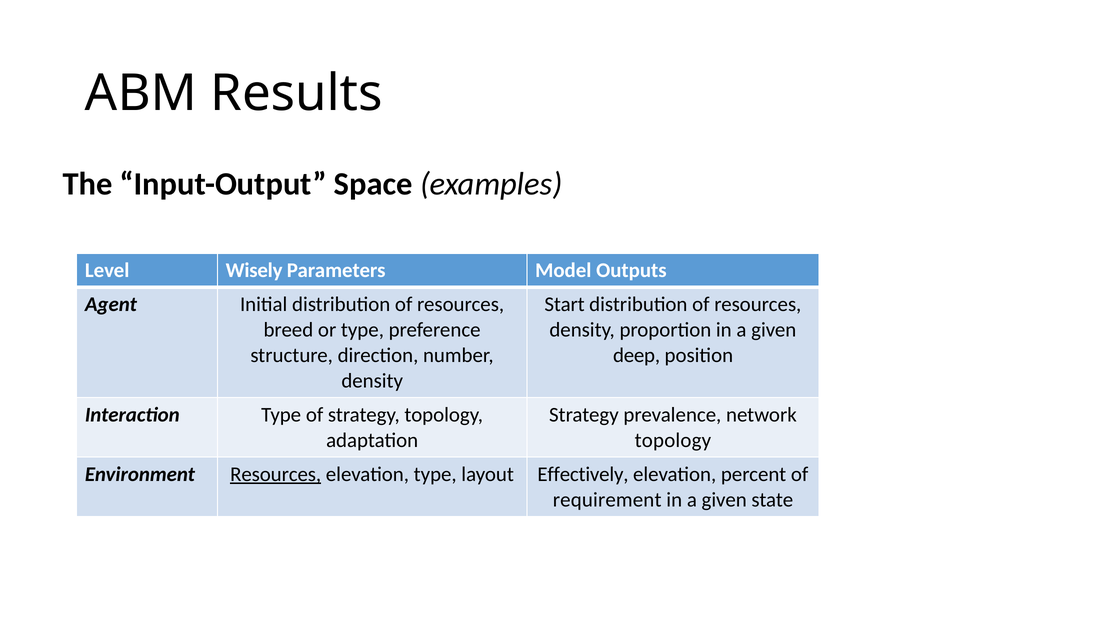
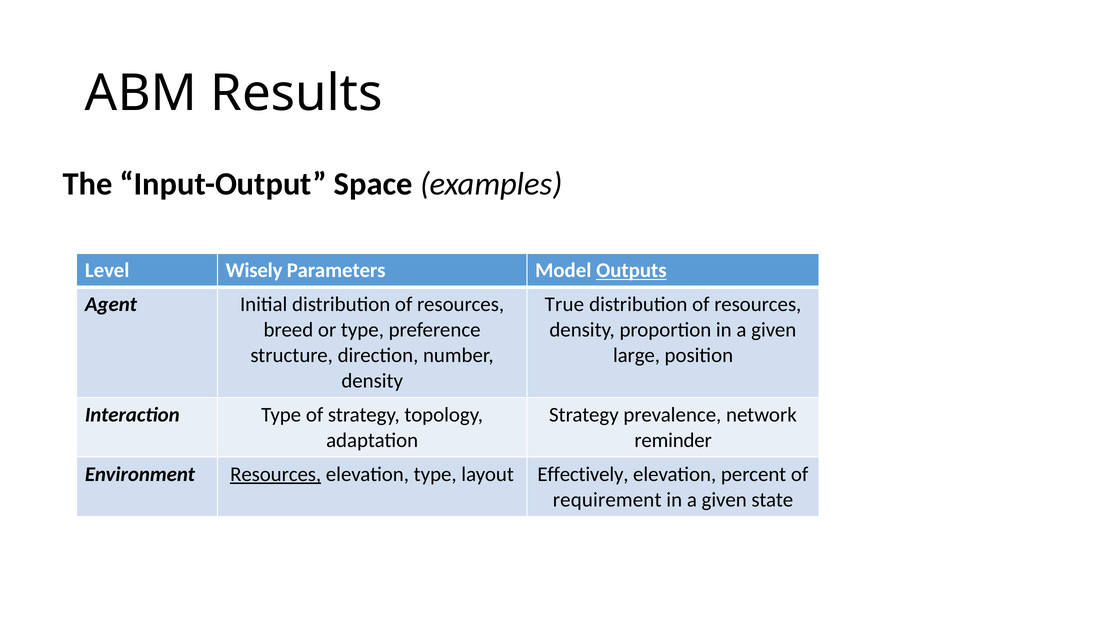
Outputs underline: none -> present (631, 270)
Start: Start -> True (564, 304)
deep: deep -> large (637, 355)
topology: topology -> reminder (673, 440)
